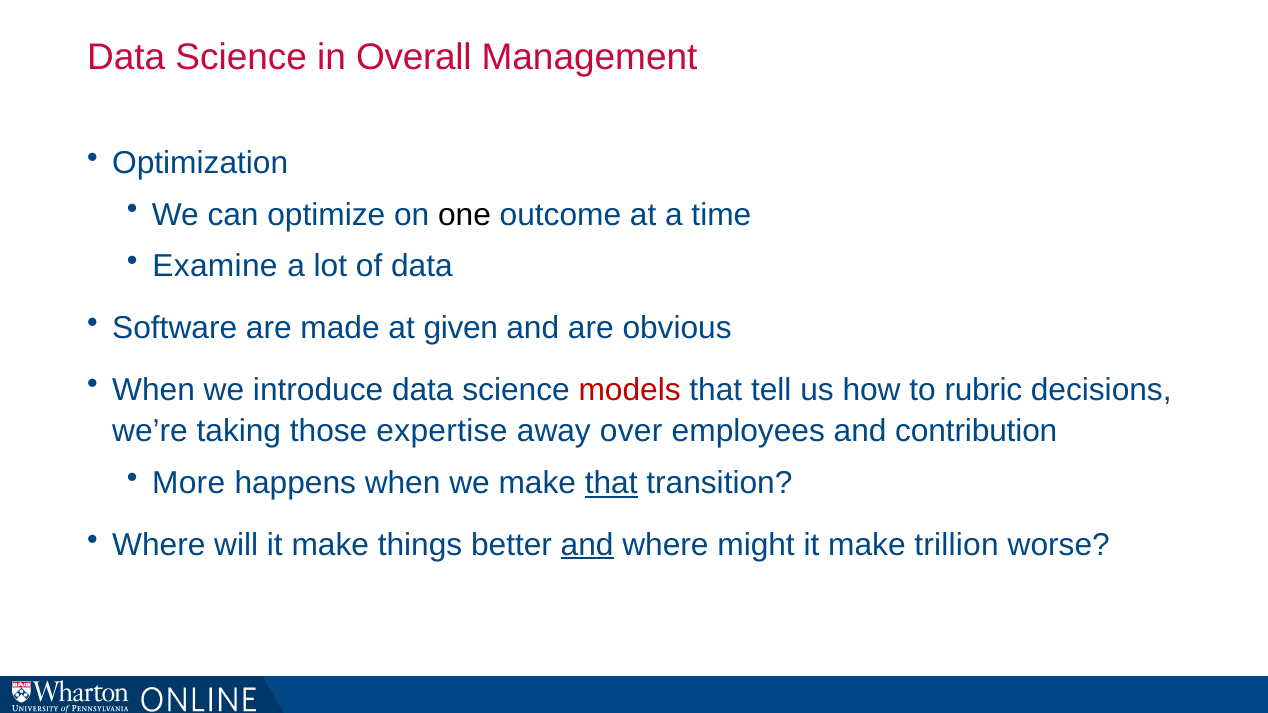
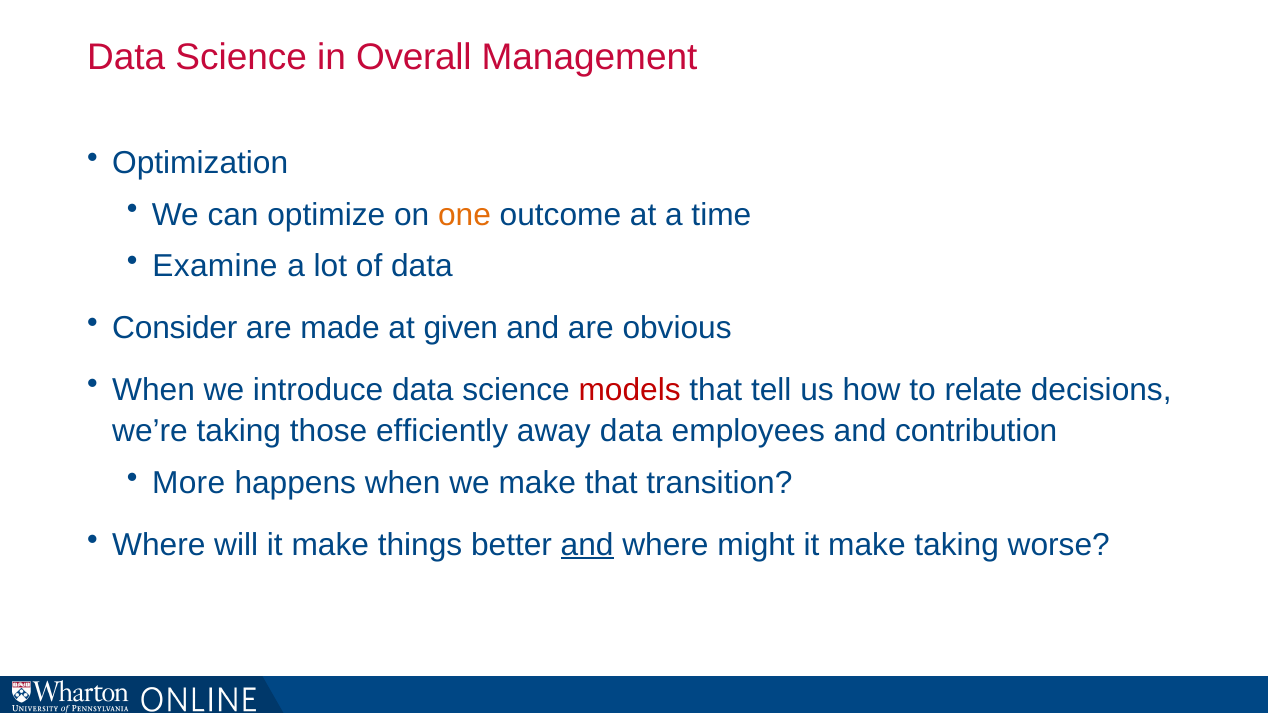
one colour: black -> orange (464, 215)
Software: Software -> Consider (175, 328)
rubric: rubric -> relate (983, 390)
expertise: expertise -> efficiently (442, 432)
away over: over -> data (631, 432)
that underline: present -> none (611, 483)
make trillion: trillion -> taking (957, 545)
